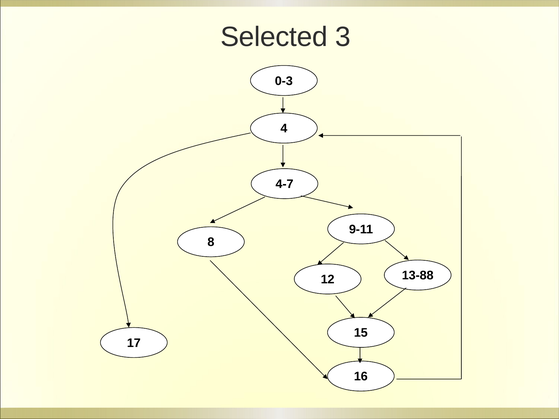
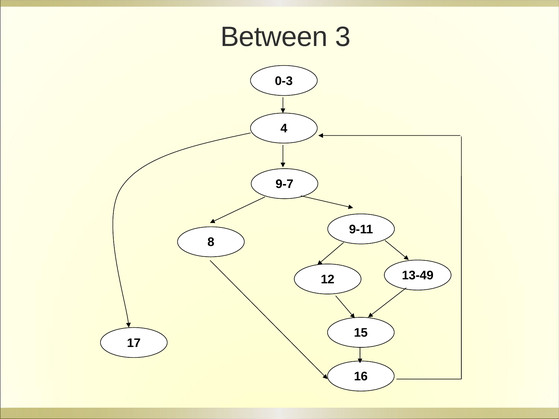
Selected: Selected -> Between (274, 37)
4-7: 4-7 -> 9-7 (285, 184)
13-88: 13-88 -> 13-49 (418, 276)
